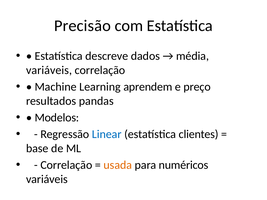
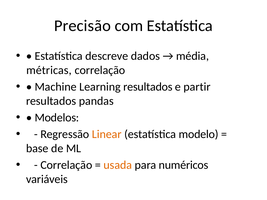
variáveis: variáveis -> métricas (49, 70)
Learning aprendem: aprendem -> resultados (148, 87)
preço: preço -> partir (197, 87)
Linear colour: blue -> orange (107, 134)
clientes: clientes -> modelo (199, 134)
